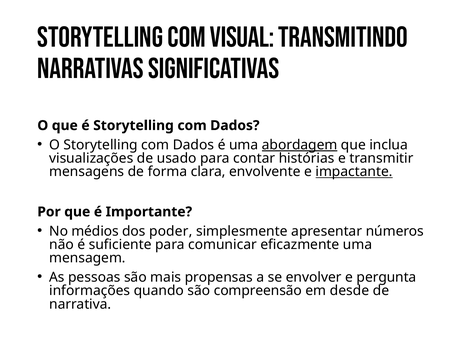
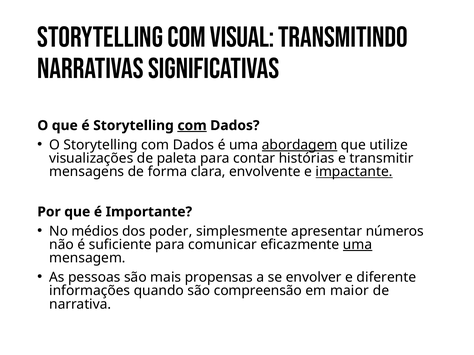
com underline: none -> present (192, 126)
inclua: inclua -> utilize (389, 145)
usado: usado -> paleta (177, 158)
uma underline: none -> present (358, 245)
pergunta: pergunta -> diferente (386, 278)
desde: desde -> maior (349, 291)
